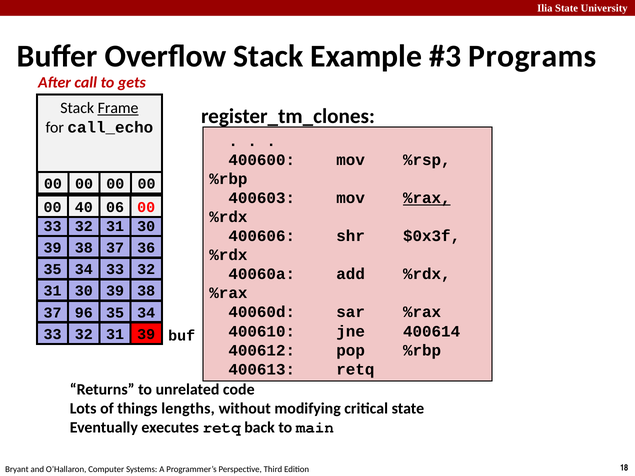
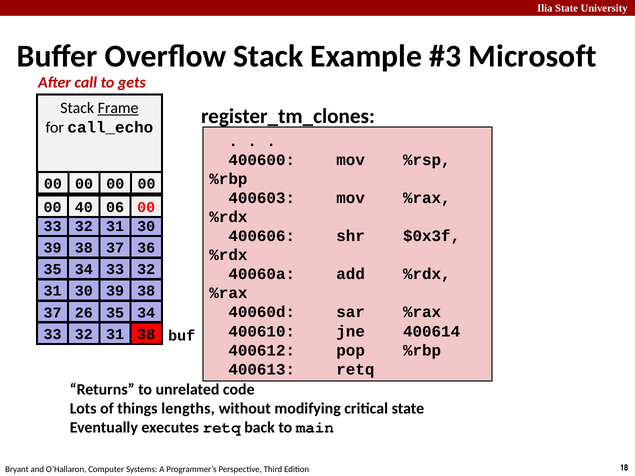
Programs: Programs -> Microsoft (533, 56)
%rax underline: present -> none (427, 198)
96: 96 -> 26 (84, 313)
31 39: 39 -> 38 (146, 334)
